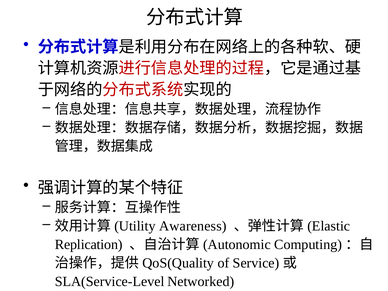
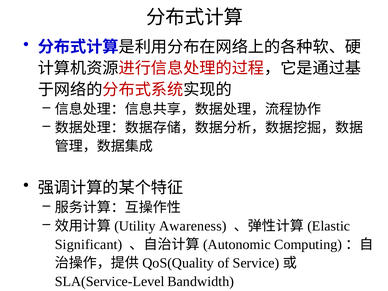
Replication: Replication -> Significant (89, 244)
Networked: Networked -> Bandwidth (201, 281)
